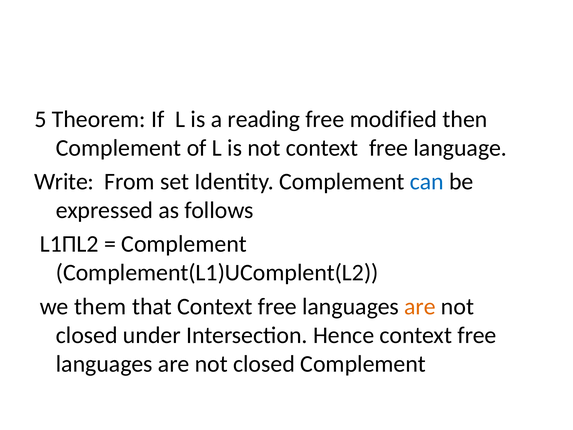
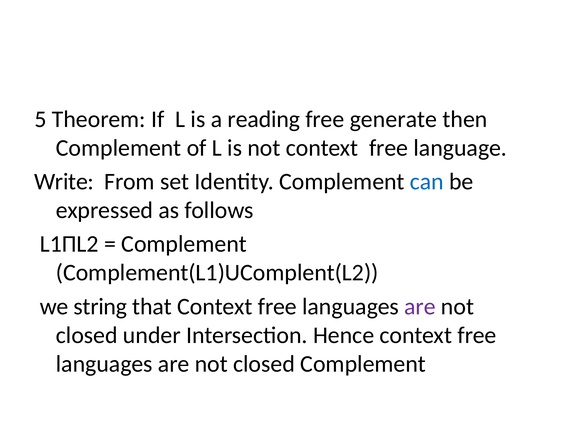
modified: modified -> generate (393, 119)
them: them -> string (100, 306)
are colour: orange -> purple (420, 306)
